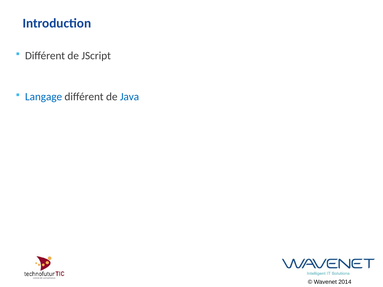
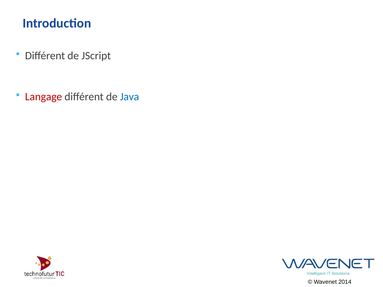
Langage colour: blue -> red (44, 97)
